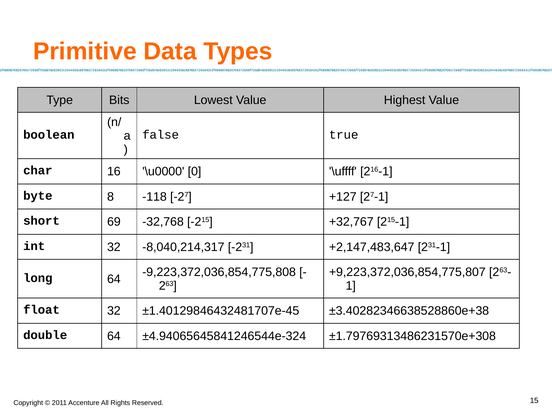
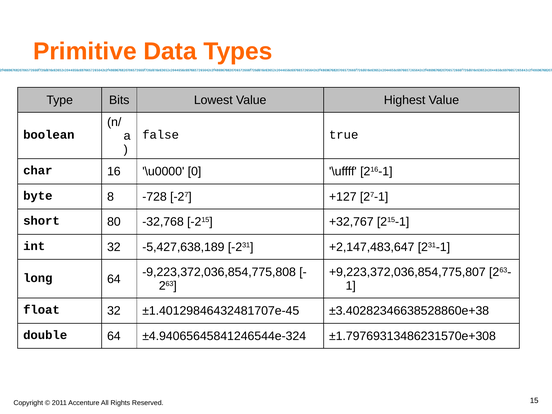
-118: -118 -> -728 (155, 197)
69: 69 -> 80 (114, 222)
-8,040,214,317: -8,040,214,317 -> -5,427,638,189 (183, 247)
